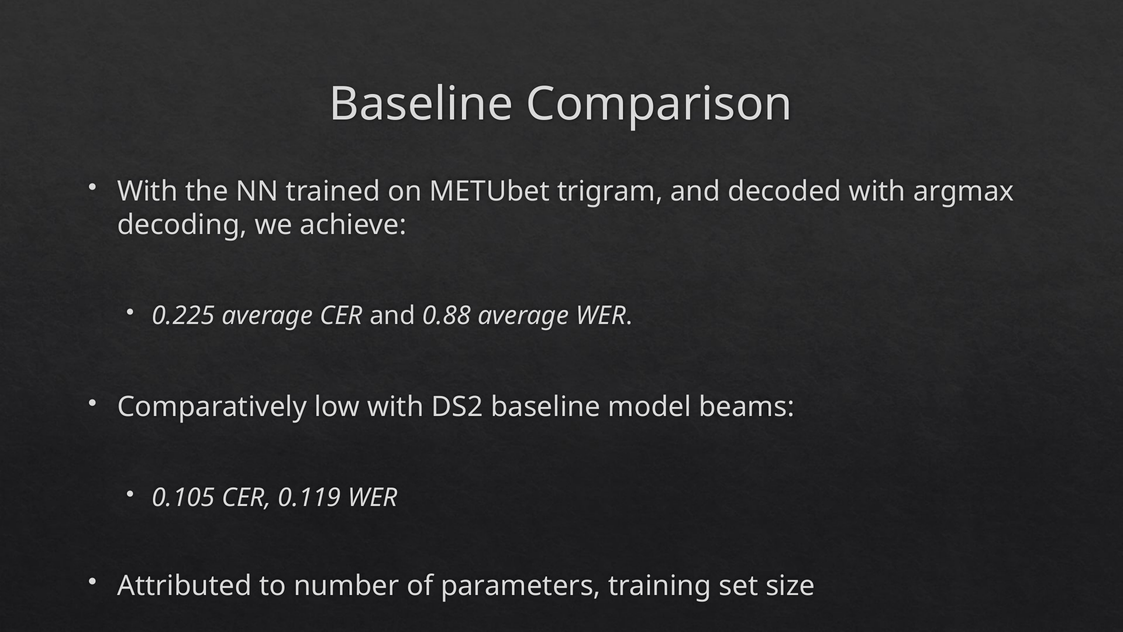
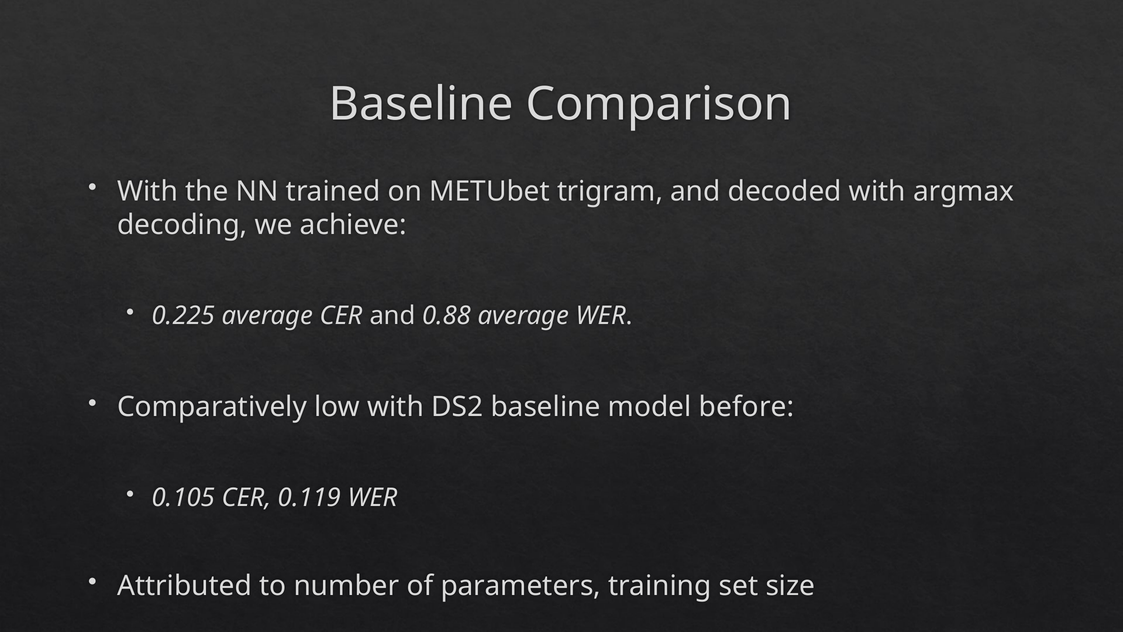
beams: beams -> before (747, 407)
